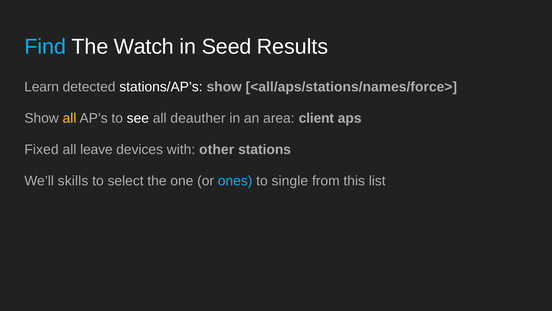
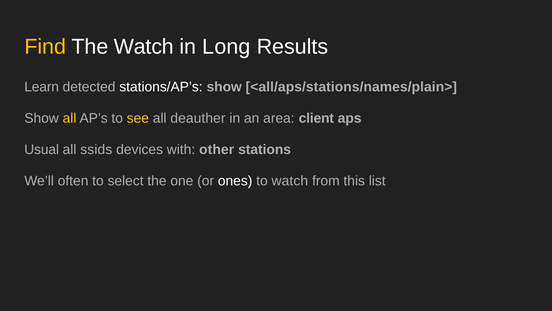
Find colour: light blue -> yellow (45, 47)
Seed: Seed -> Long (226, 47)
<all/aps/stations/names/force>: <all/aps/stations/names/force> -> <all/aps/stations/names/plain> (351, 87)
see colour: white -> yellow (138, 118)
Fixed: Fixed -> Usual (42, 149)
leave: leave -> ssids (96, 149)
skills: skills -> often (73, 181)
ones colour: light blue -> white (235, 181)
to single: single -> watch (290, 181)
